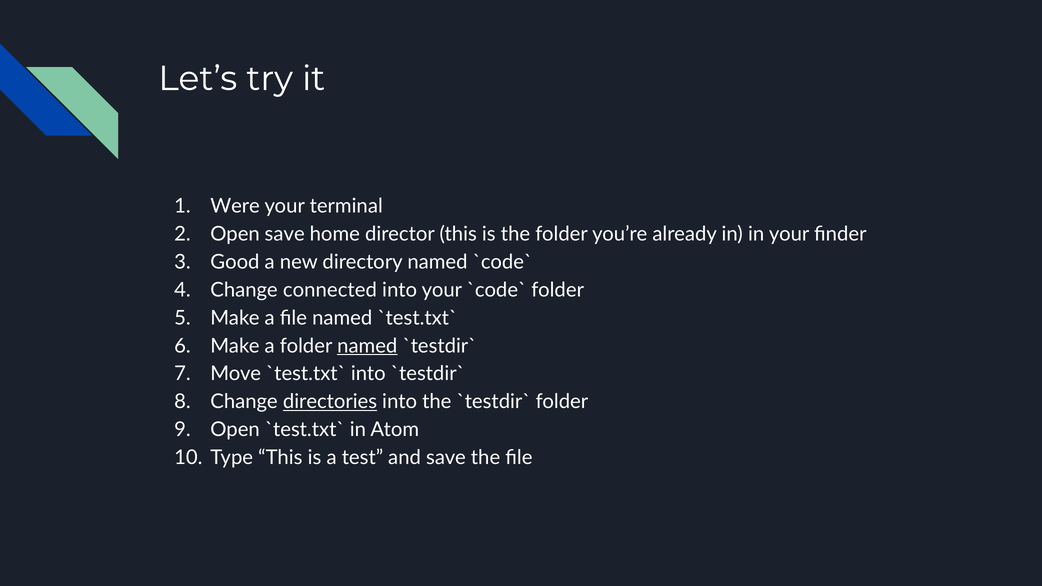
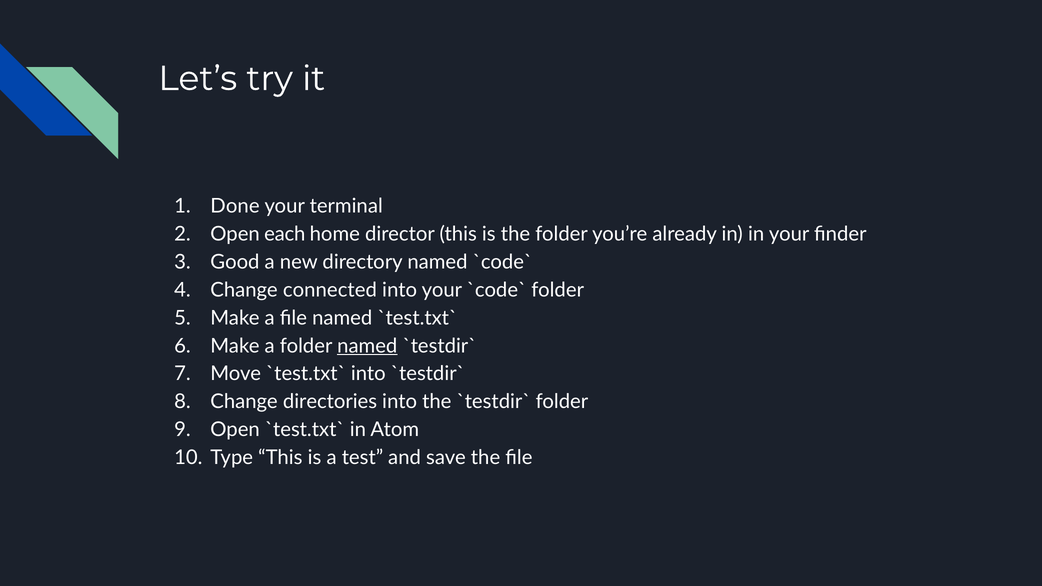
Were: Were -> Done (235, 206)
Open save: save -> each (285, 234)
directories underline: present -> none (330, 402)
